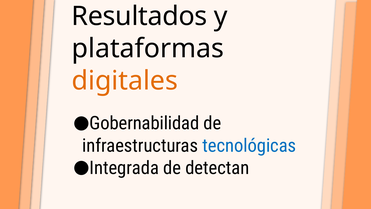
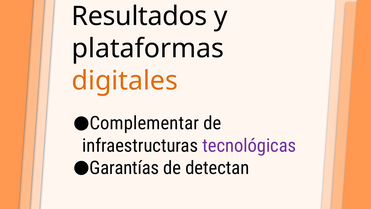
Gobernabilidad: Gobernabilidad -> Complementar (144, 123)
tecnológicas colour: blue -> purple (249, 145)
Integrada: Integrada -> Garantías (124, 168)
